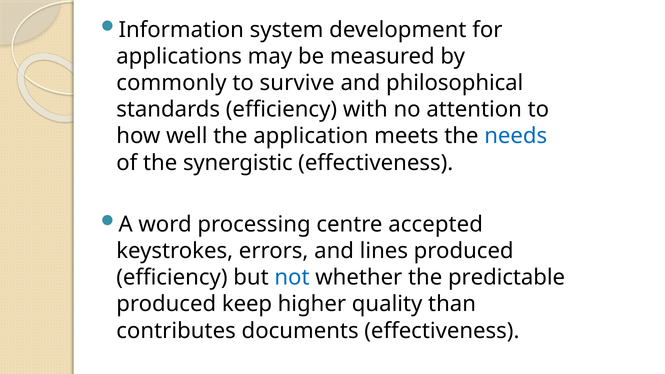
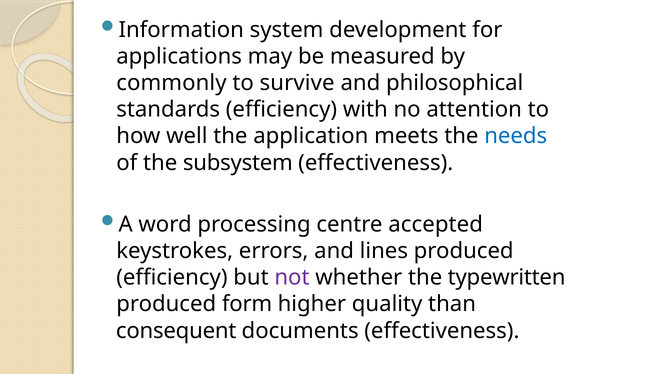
synergistic: synergistic -> subsystem (238, 163)
not colour: blue -> purple (292, 278)
predictable: predictable -> typewritten (507, 278)
keep: keep -> form (247, 304)
contributes: contributes -> consequent (176, 331)
